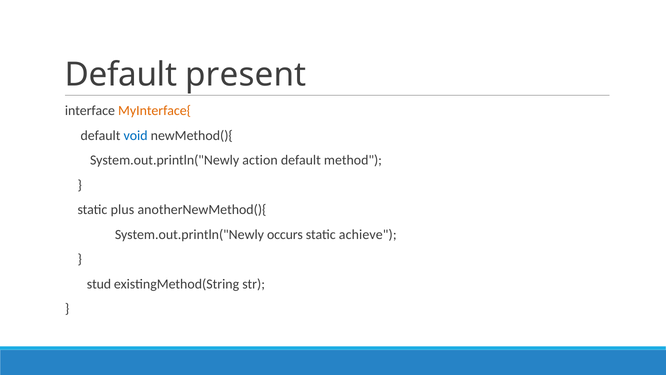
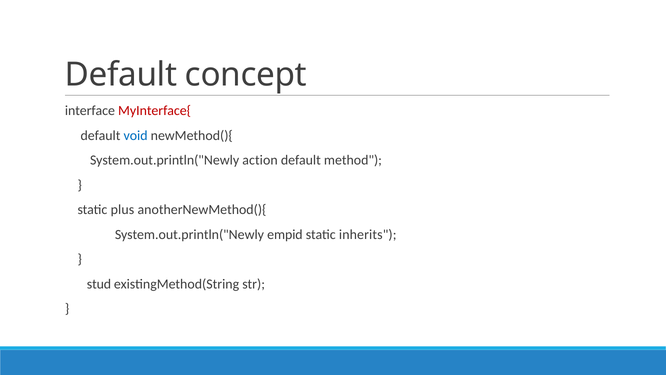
present: present -> concept (246, 75)
MyInterface{ colour: orange -> red (155, 111)
occurs: occurs -> empid (285, 234)
achieve: achieve -> inherits (368, 234)
